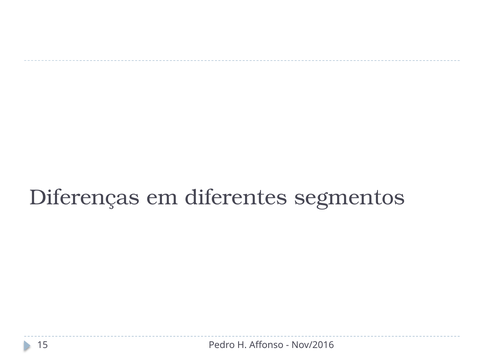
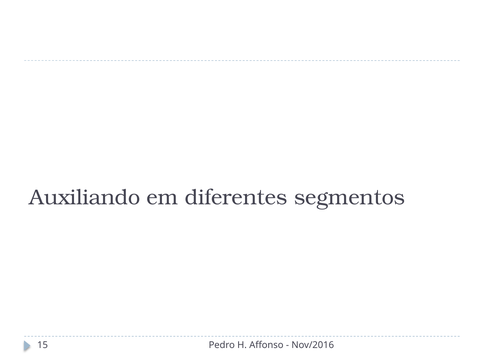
Diferenças: Diferenças -> Auxiliando (85, 197)
